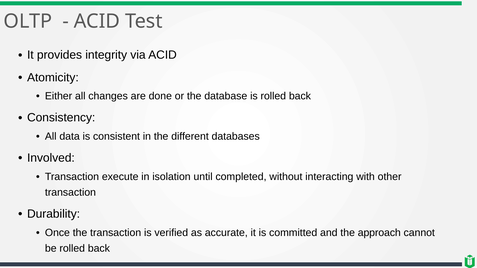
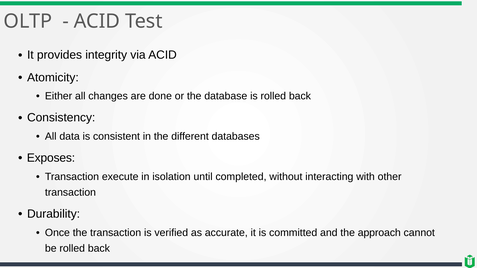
Involved: Involved -> Exposes (51, 158)
